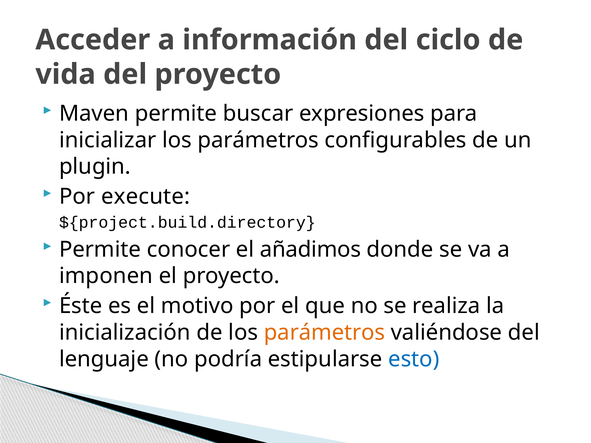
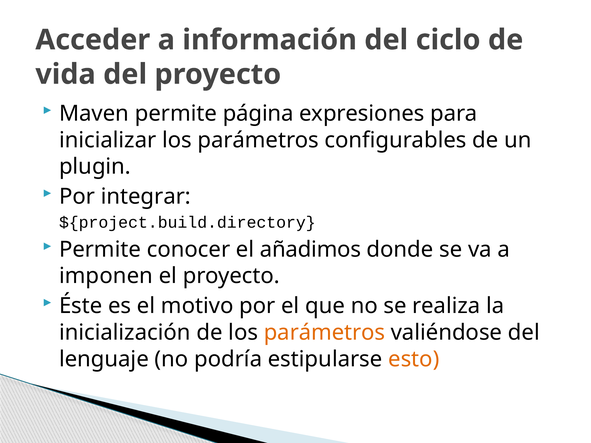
buscar: buscar -> página (258, 114)
execute: execute -> integrar (146, 197)
esto colour: blue -> orange (414, 359)
